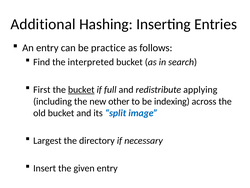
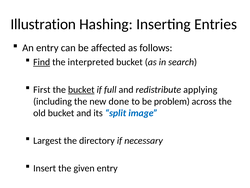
Additional: Additional -> Illustration (43, 24)
practice: practice -> affected (108, 48)
Find underline: none -> present (42, 62)
other: other -> done (119, 101)
indexing: indexing -> problem (172, 101)
